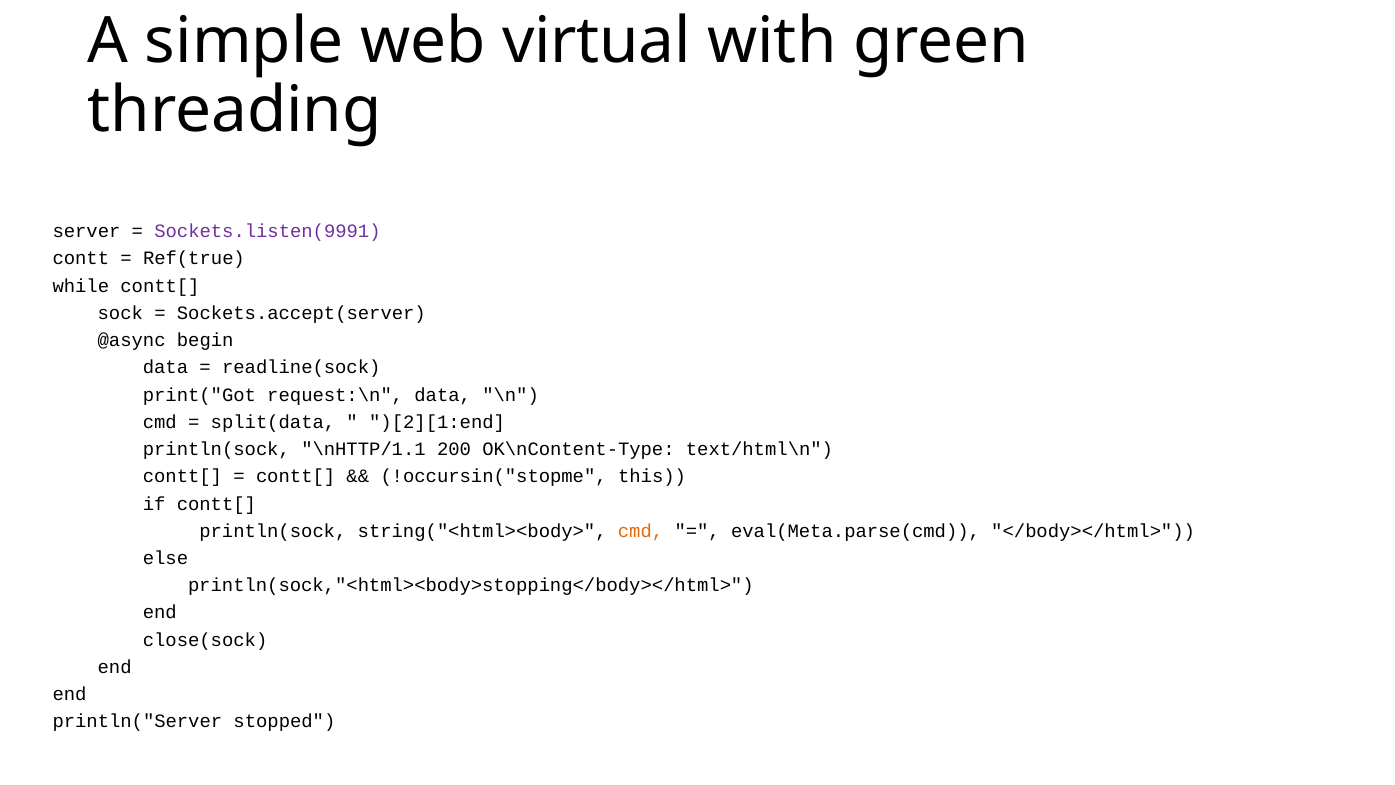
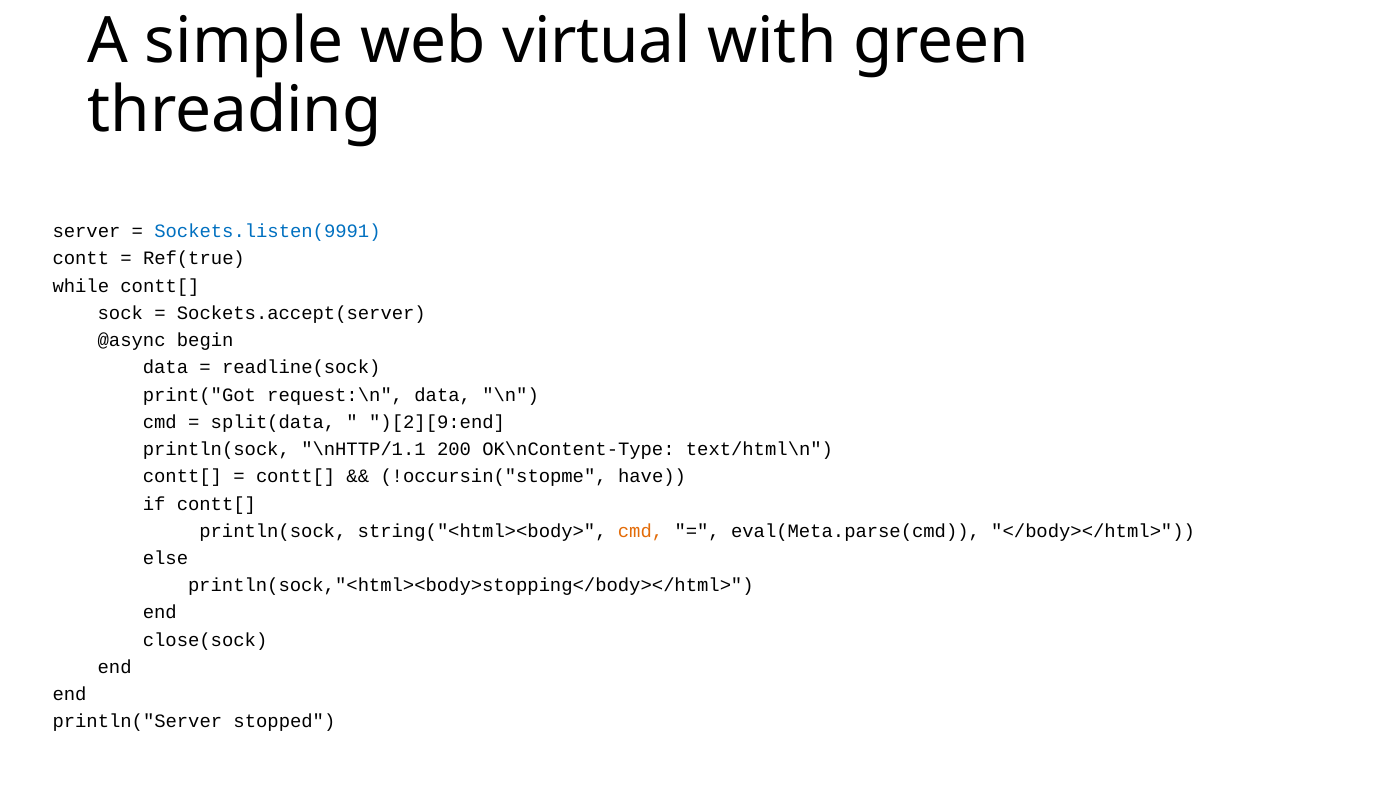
Sockets.listen(9991 colour: purple -> blue (268, 231)
)[2][1:end: )[2][1:end -> )[2][9:end (437, 422)
this: this -> have (652, 476)
